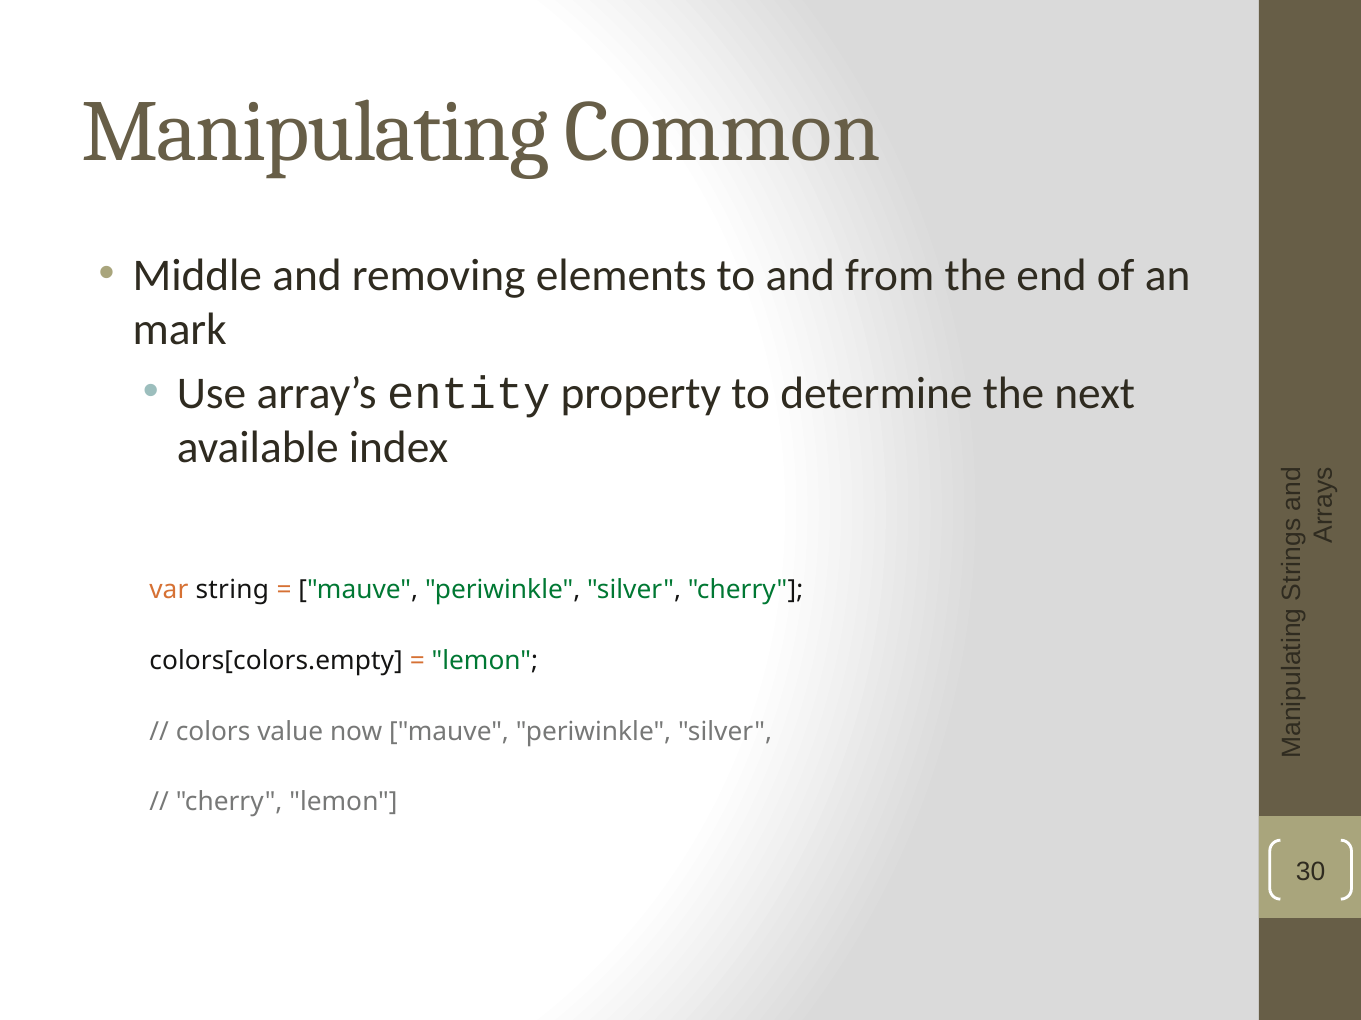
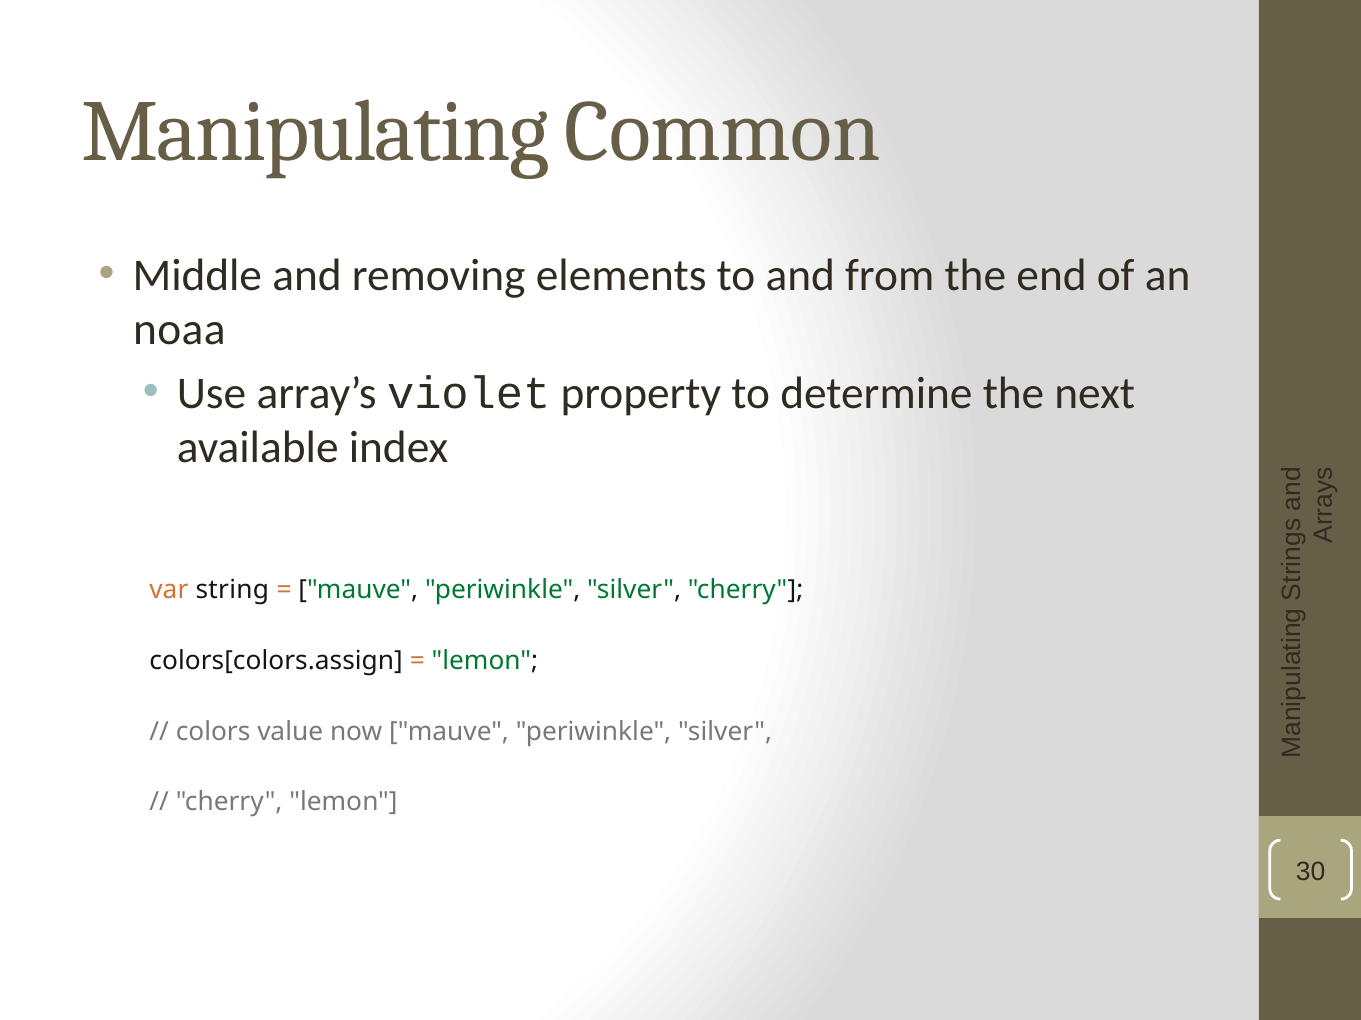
mark: mark -> noaa (179, 330)
entity: entity -> violet (469, 393)
colors[colors.empty: colors[colors.empty -> colors[colors.assign (276, 661)
